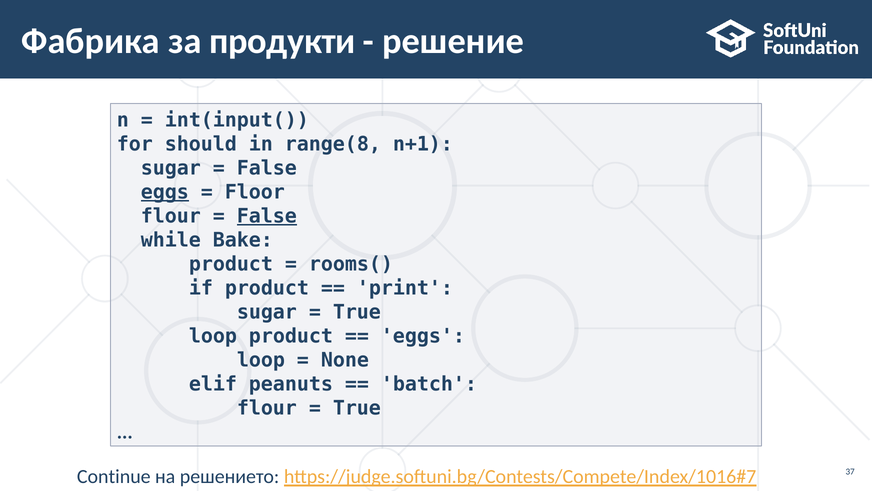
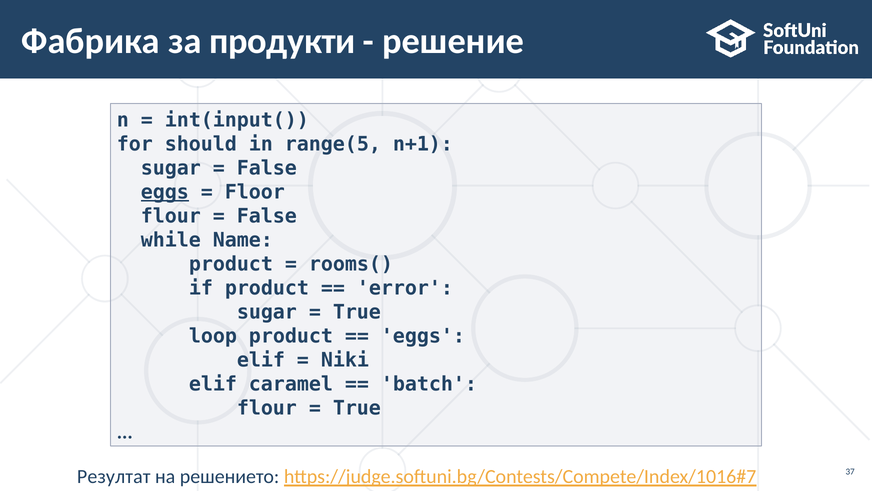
range(8: range(8 -> range(5 (333, 144)
False underline: present -> none (267, 216)
Bake: Bake -> Name (243, 240)
print: print -> error (405, 288)
loop: loop -> elif (261, 360)
None: None -> Niki (345, 360)
peanuts: peanuts -> caramel (291, 384)
Continue: Continue -> Резултат (114, 476)
